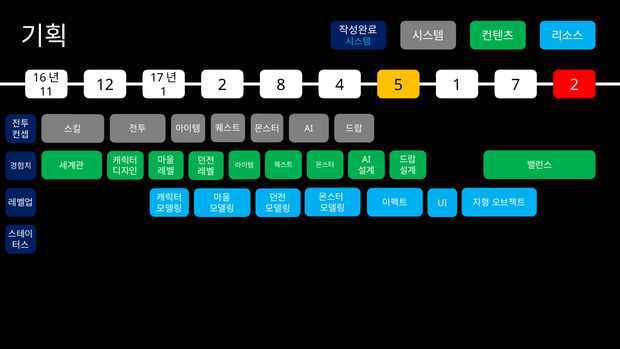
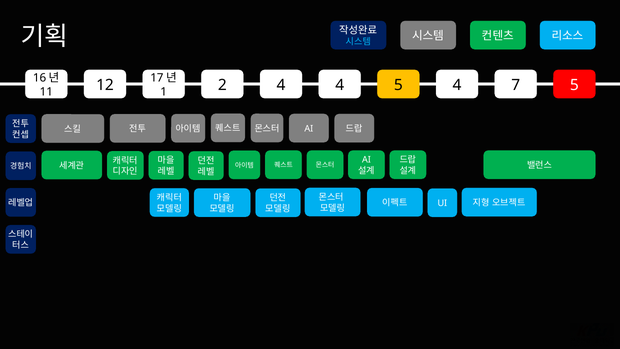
2 8: 8 -> 4 (281, 85)
5 1: 1 -> 4 (457, 85)
7 2: 2 -> 5 (574, 85)
